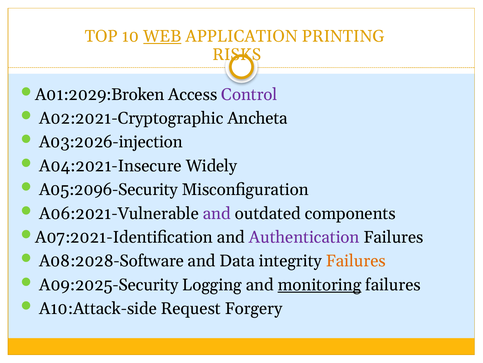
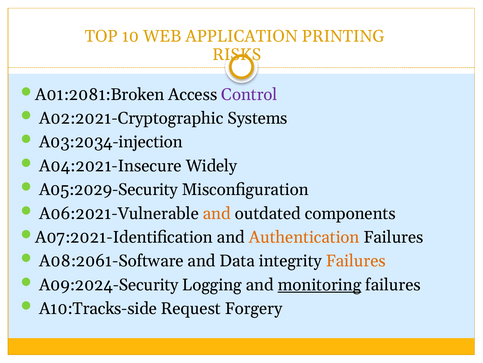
WEB underline: present -> none (162, 36)
A01:2029:Broken: A01:2029:Broken -> A01:2081:Broken (100, 94)
Ancheta: Ancheta -> Systems (258, 118)
A03:2026-injection: A03:2026-injection -> A03:2034-injection (111, 142)
A05:2096-Security: A05:2096-Security -> A05:2029-Security (109, 189)
and colour: purple -> orange (217, 213)
Authentication colour: purple -> orange (304, 237)
A08:2028-Software: A08:2028-Software -> A08:2061-Software (111, 261)
A09:2025-Security: A09:2025-Security -> A09:2024-Security (109, 284)
A10:Attack-side: A10:Attack-side -> A10:Tracks-side (98, 308)
